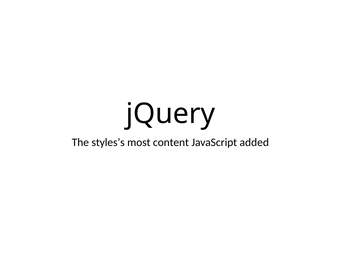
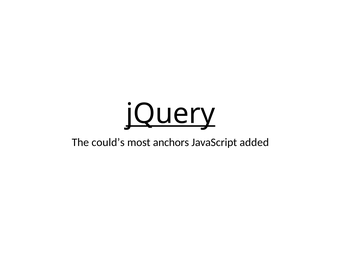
jQuery underline: none -> present (170, 114)
styles’s: styles’s -> could’s (108, 142)
content: content -> anchors (171, 142)
